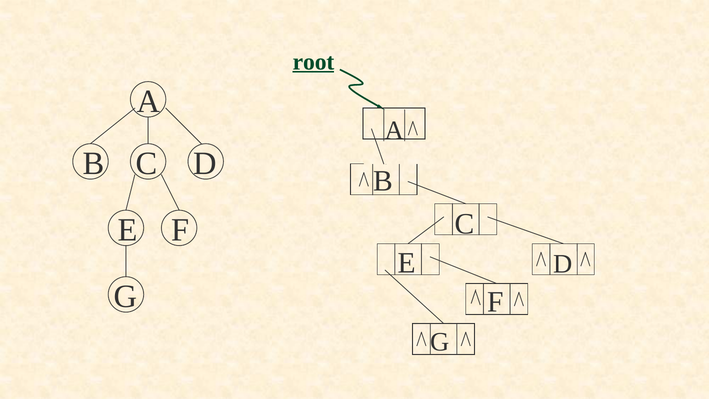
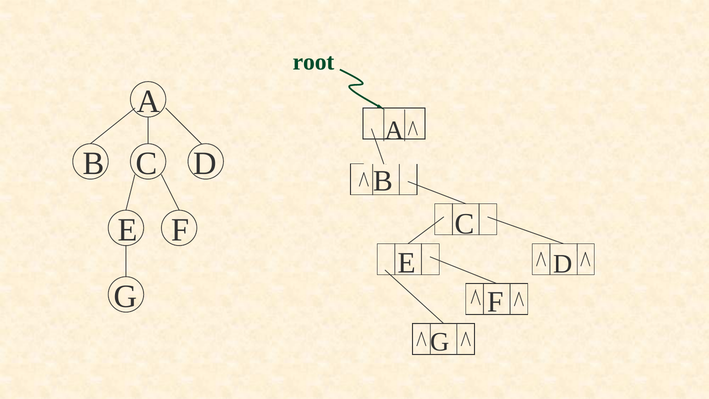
root underline: present -> none (314, 62)
